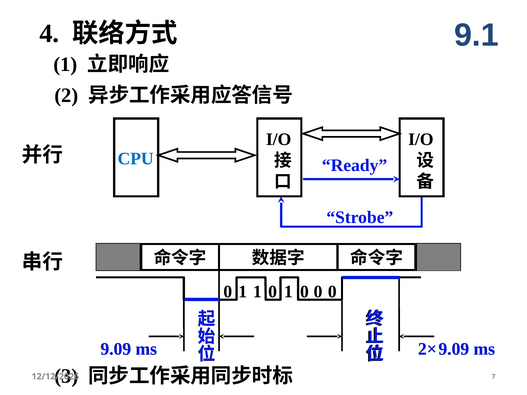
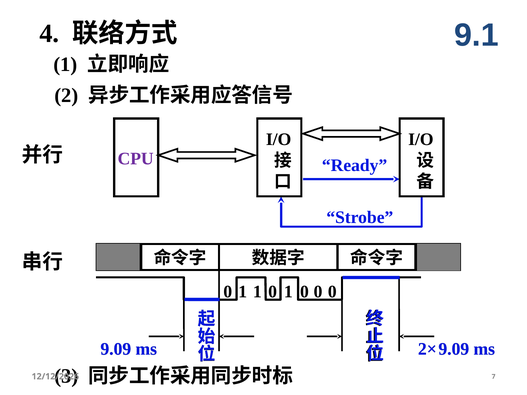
CPU colour: blue -> purple (136, 159)
